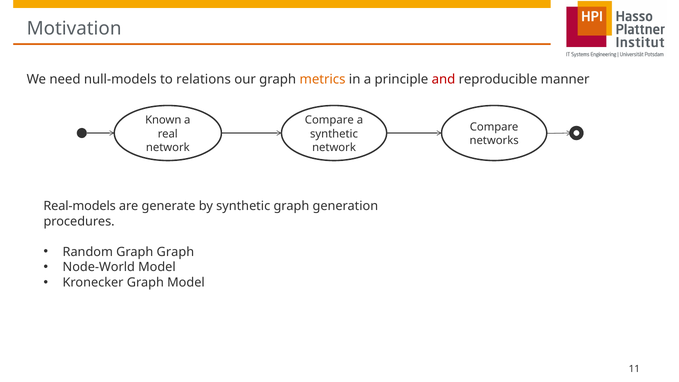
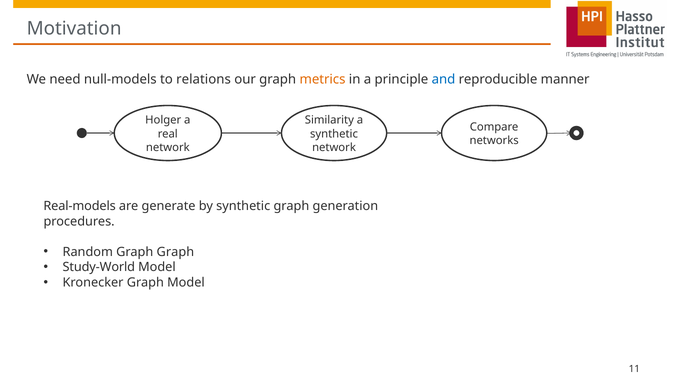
and colour: red -> blue (444, 79)
Known: Known -> Holger (163, 120)
Compare: Compare -> Similarity (329, 120)
Node-World: Node-World -> Study-World (99, 267)
